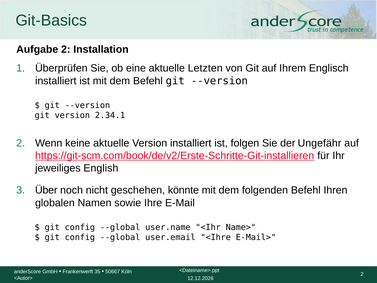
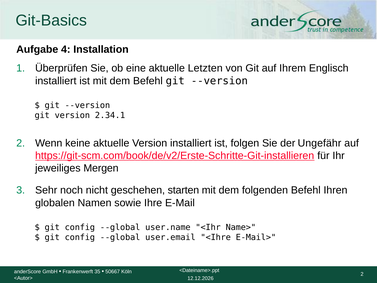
Aufgabe 2: 2 -> 4 (66, 49)
English: English -> Mergen (101, 168)
Über: Über -> Sehr (46, 190)
könnte: könnte -> starten (183, 190)
